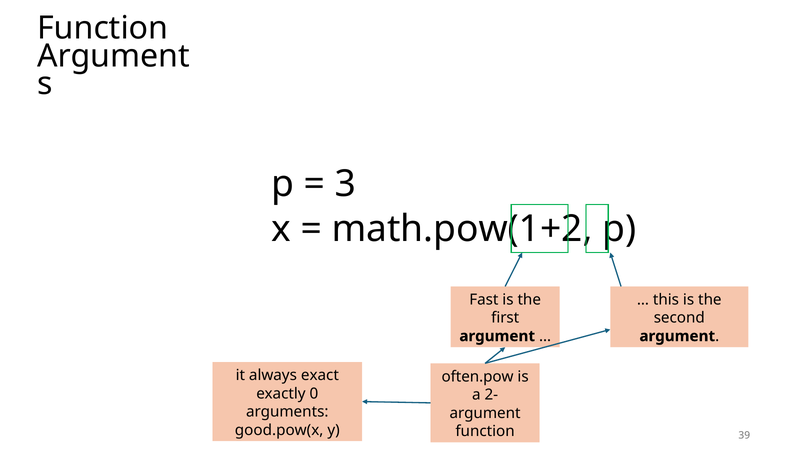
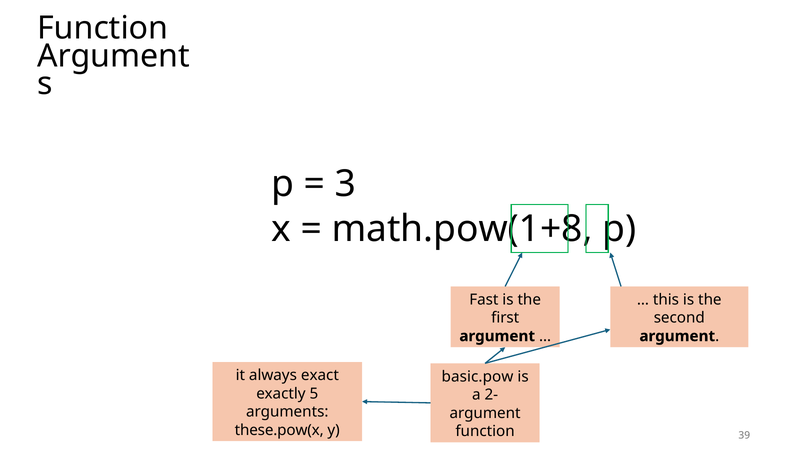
math.pow(1+2: math.pow(1+2 -> math.pow(1+8 (462, 229)
often.pow: often.pow -> basic.pow (477, 376)
0: 0 -> 5 (314, 393)
good.pow(x: good.pow(x -> these.pow(x (279, 430)
